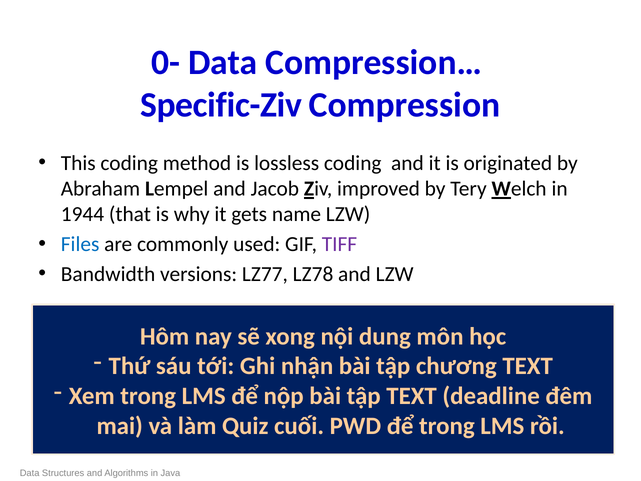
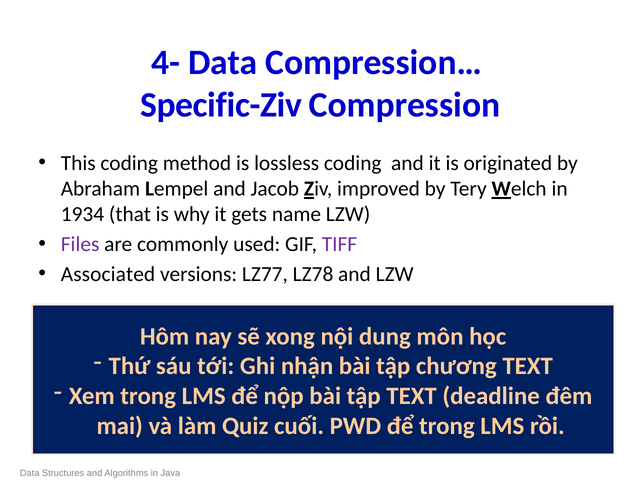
0-: 0- -> 4- (166, 62)
1944: 1944 -> 1934 (82, 214)
Files colour: blue -> purple (80, 244)
Bandwidth: Bandwidth -> Associated (108, 274)
